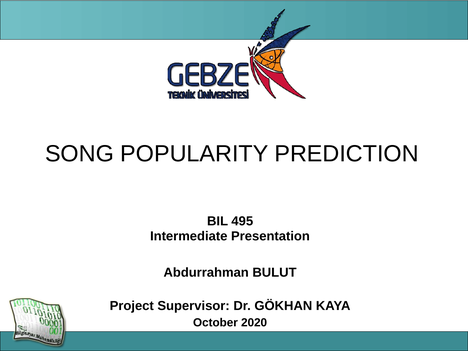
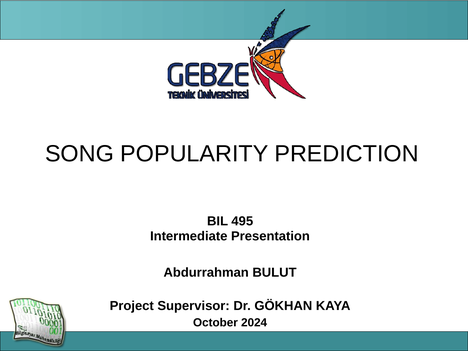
2020: 2020 -> 2024 (254, 323)
